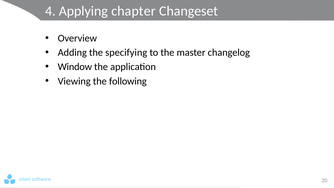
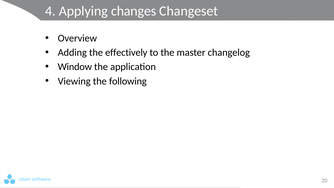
chapter: chapter -> changes (134, 11)
specifying: specifying -> effectively (126, 53)
